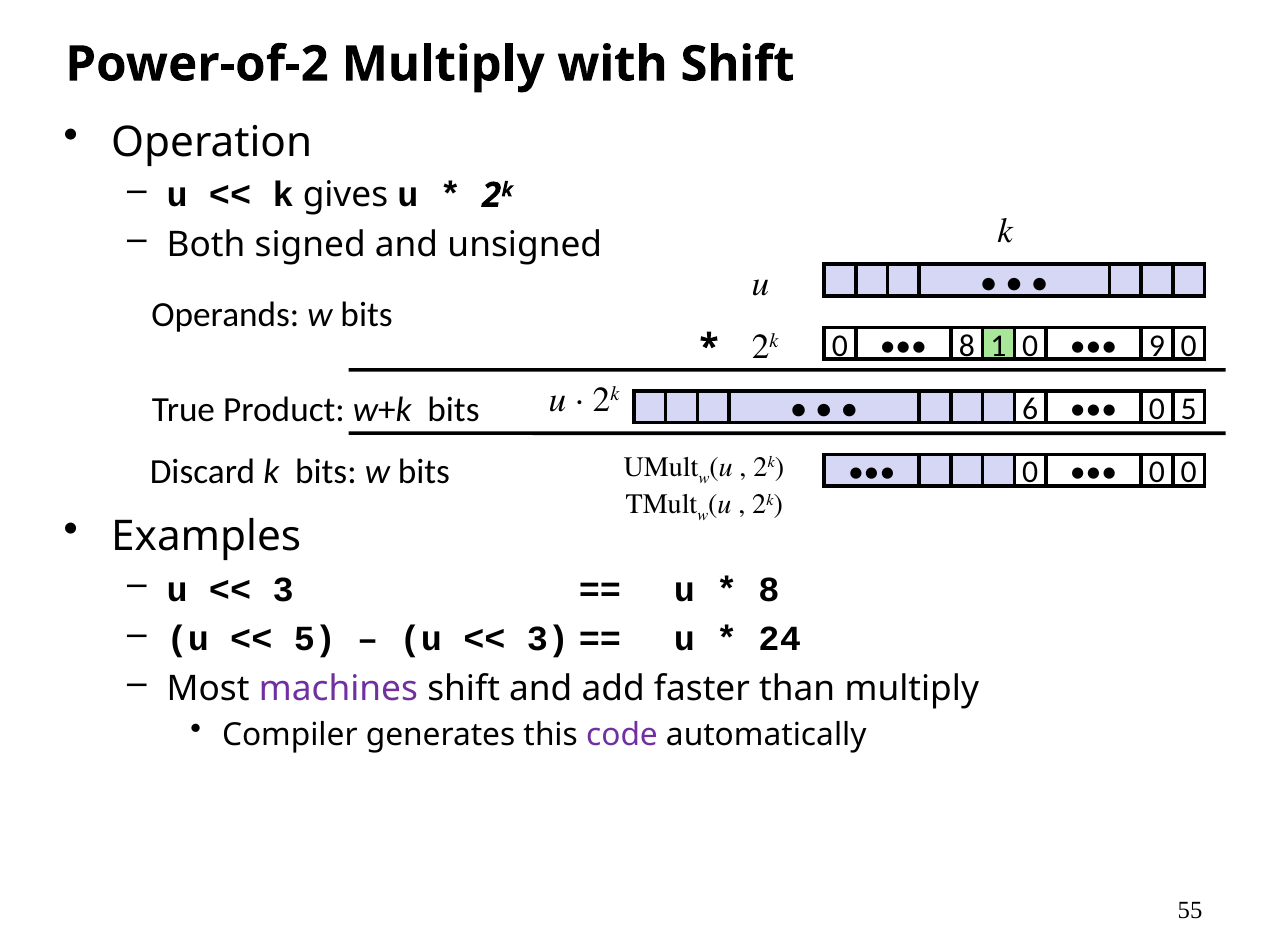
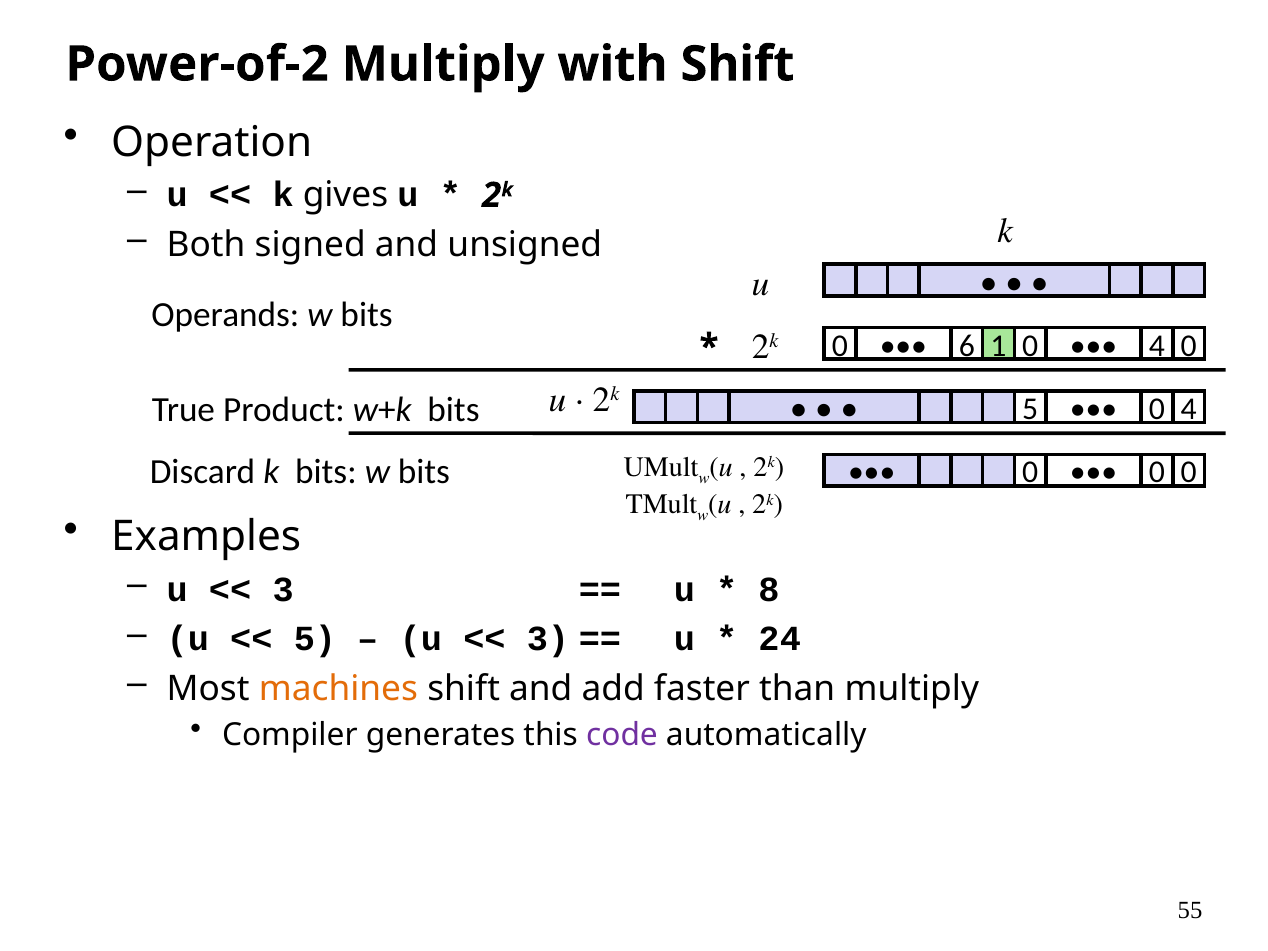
0 8: 8 -> 6 (967, 346)
1 0 9: 9 -> 4 (1157, 346)
6: 6 -> 5 (1030, 409)
5: 5 -> 4 (1189, 409)
machines colour: purple -> orange (338, 688)
